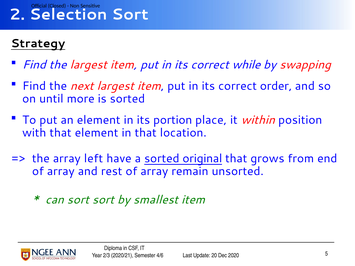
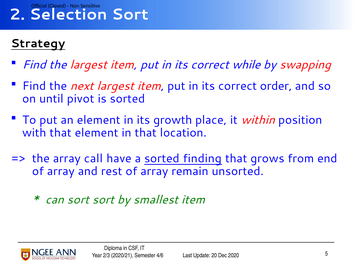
more: more -> pivot (81, 99)
portion: portion -> growth (173, 120)
left: left -> call (93, 159)
original: original -> finding (202, 159)
